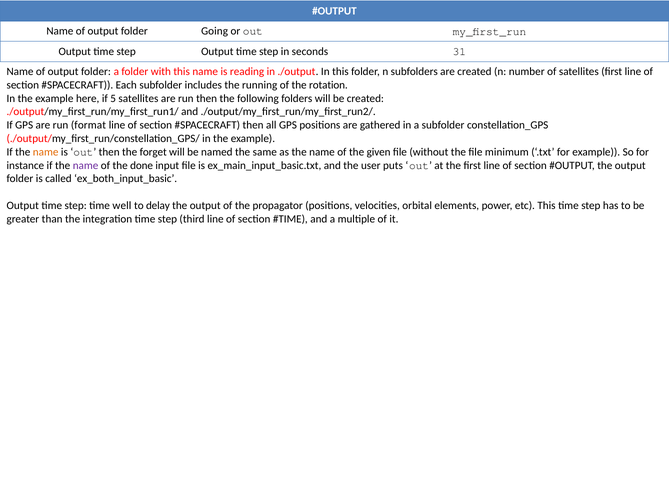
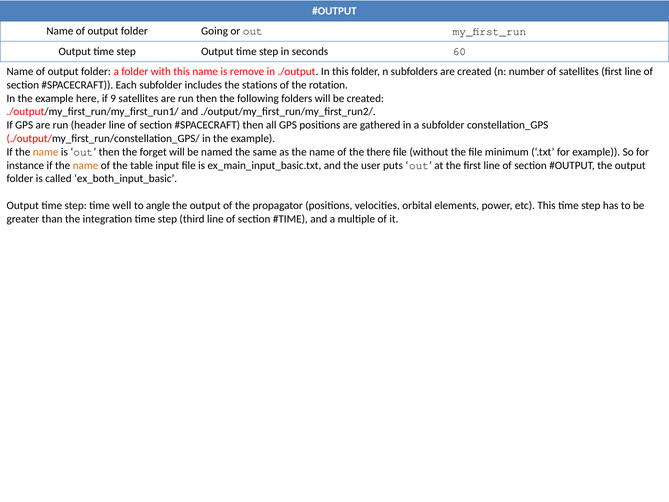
31: 31 -> 60 (459, 52)
reading: reading -> remove (247, 72)
running: running -> stations (260, 85)
5: 5 -> 9 (113, 98)
format: format -> header (88, 125)
given: given -> there (379, 152)
name colour: purple -> orange (86, 165)
done: done -> table (142, 165)
delay: delay -> angle (158, 205)
